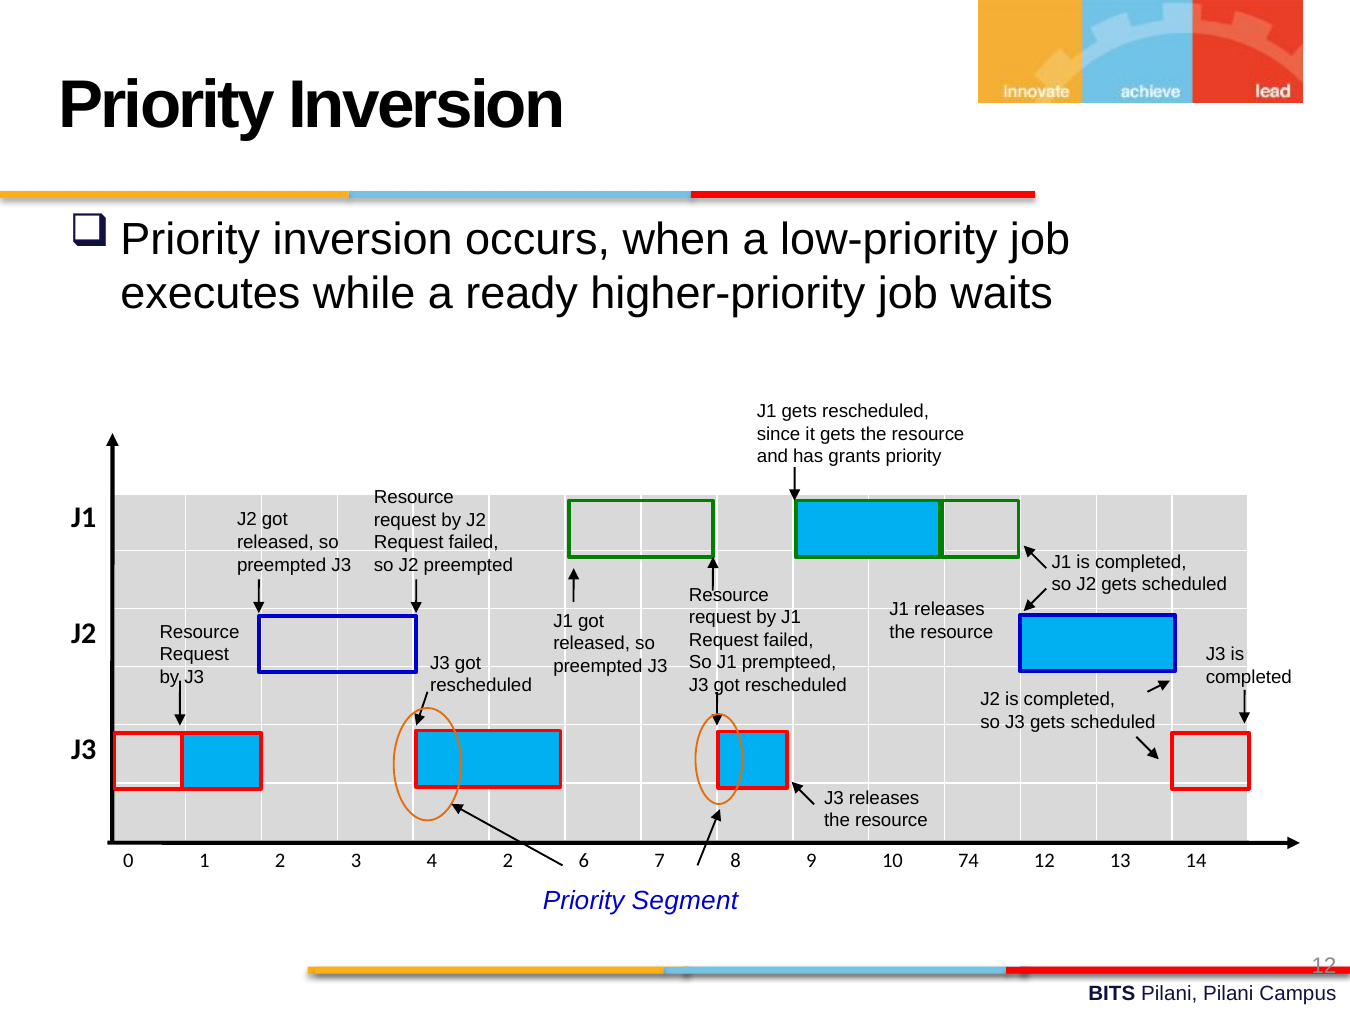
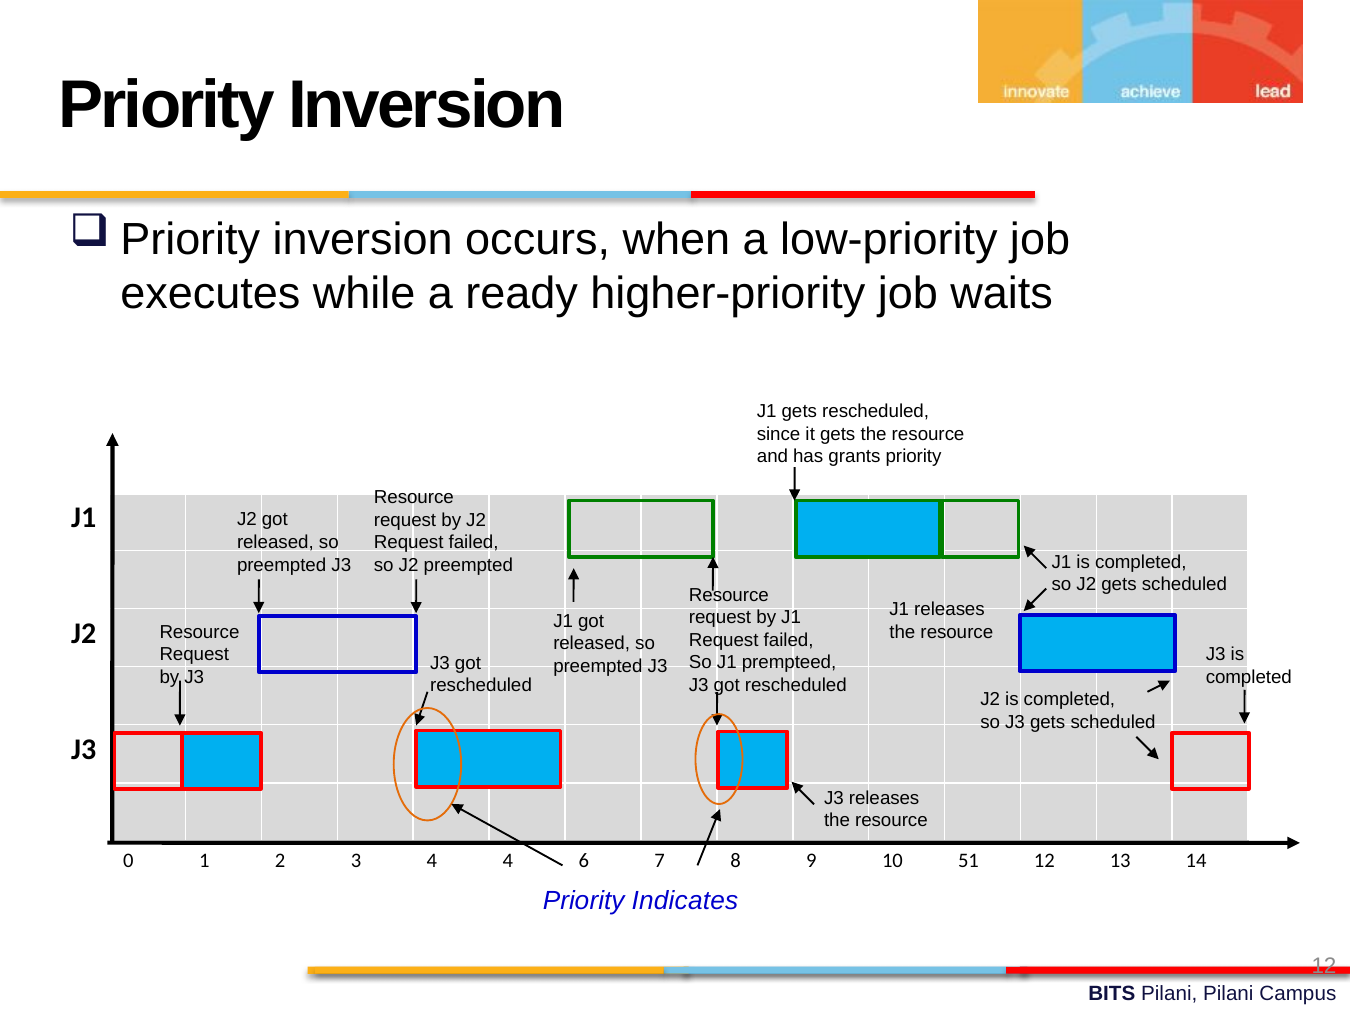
4 2: 2 -> 4 (508, 861)
74: 74 -> 51 (968, 861)
Segment: Segment -> Indicates (685, 901)
